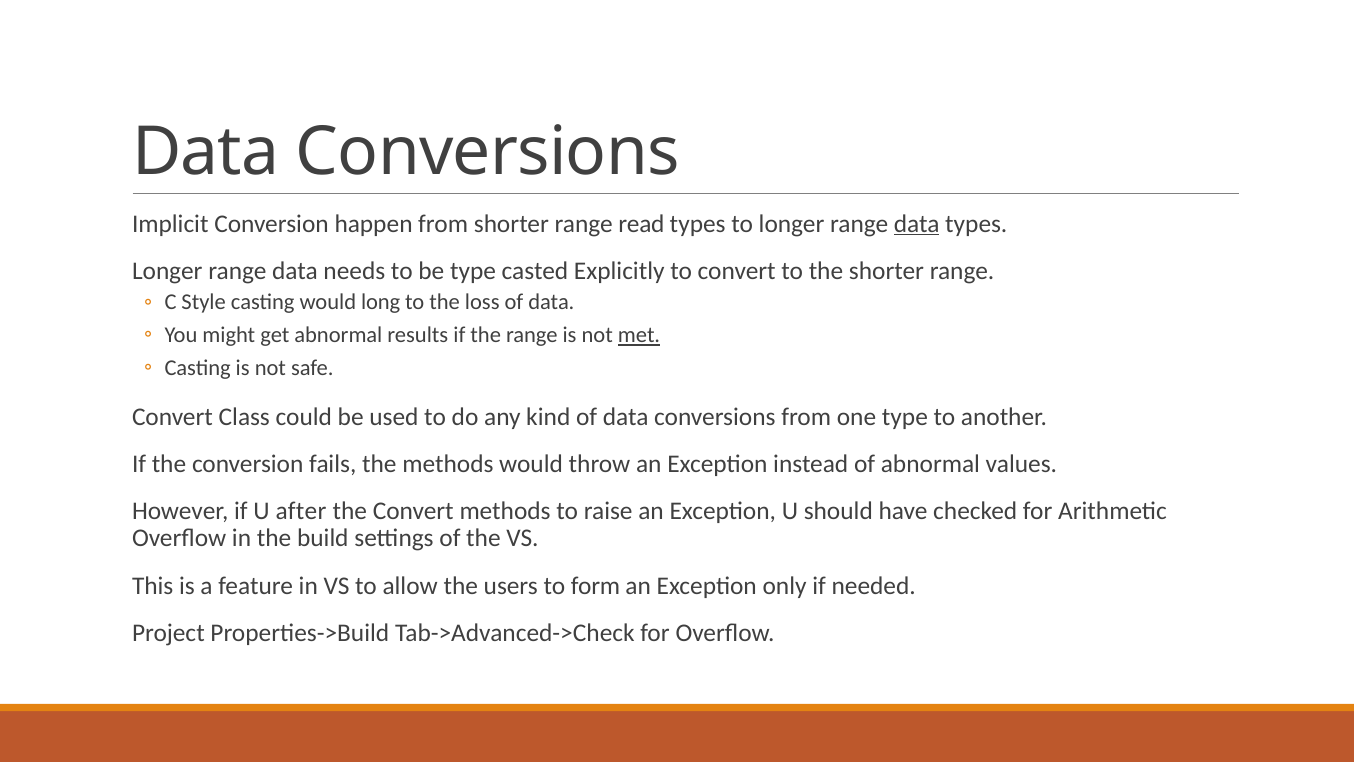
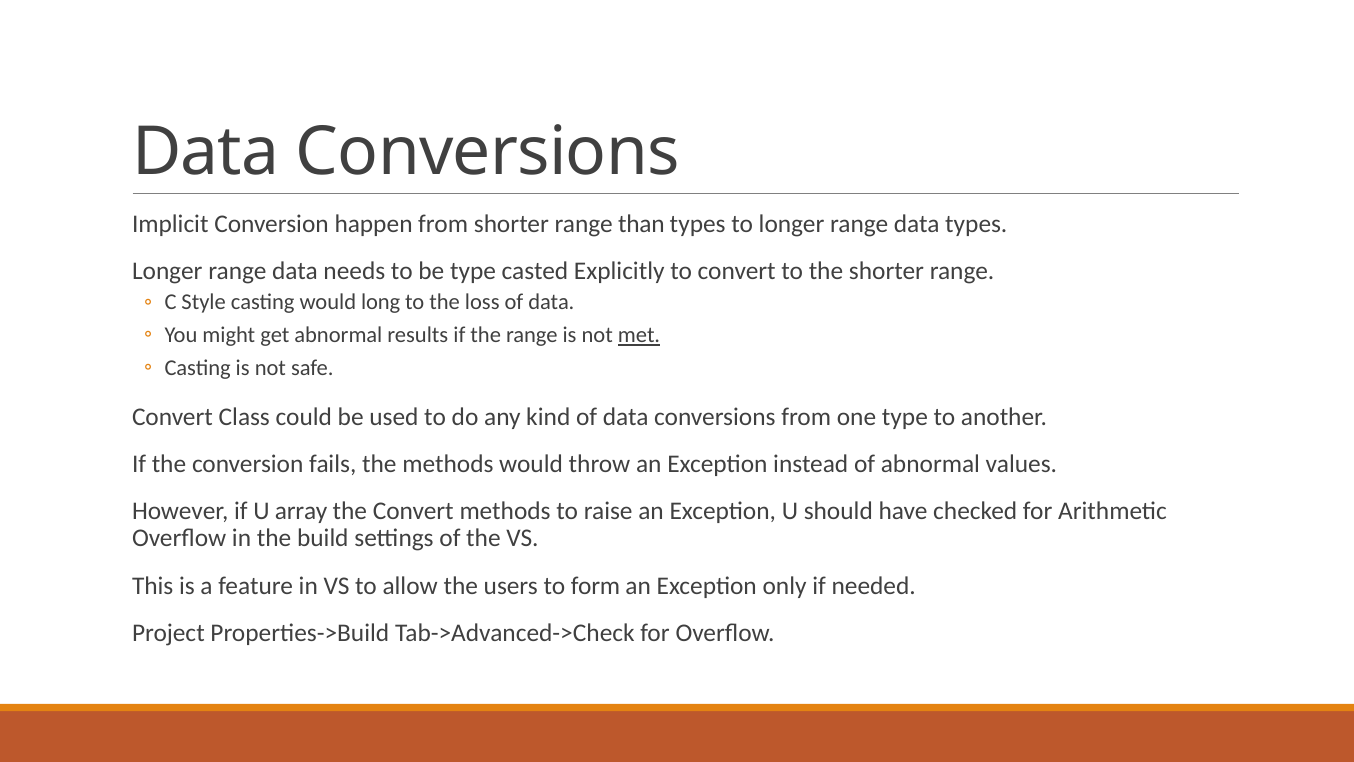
read: read -> than (641, 224)
data underline: present -> none (917, 224)
after: after -> array (301, 511)
